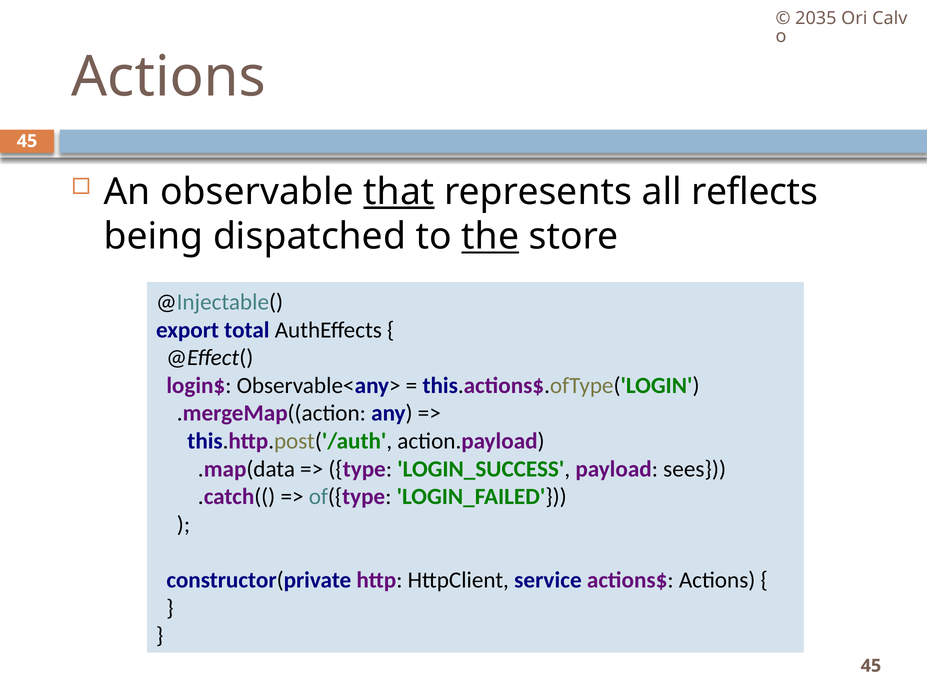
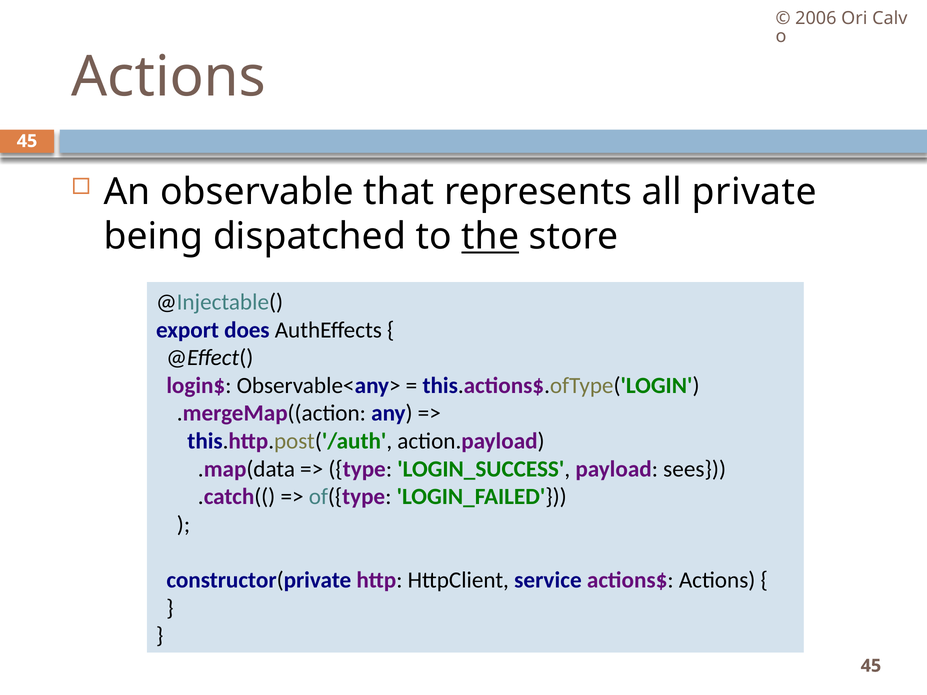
2035: 2035 -> 2006 (816, 18)
that underline: present -> none (399, 192)
reflects: reflects -> private (754, 192)
total: total -> does (247, 330)
